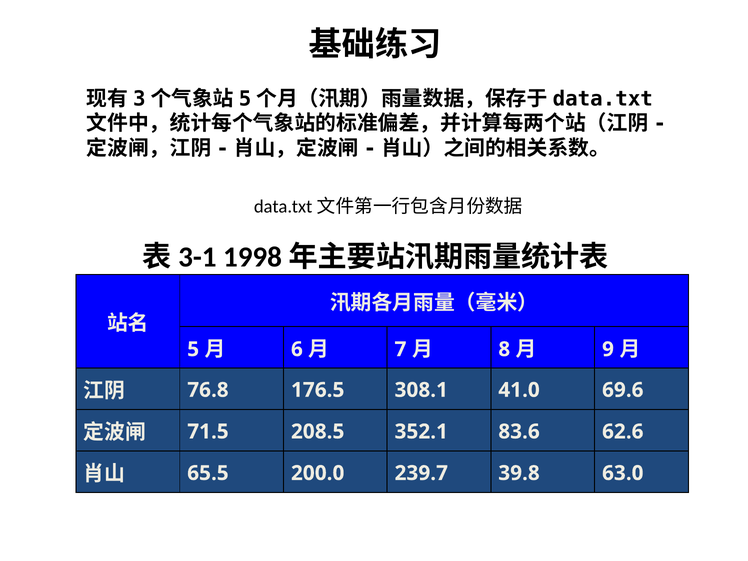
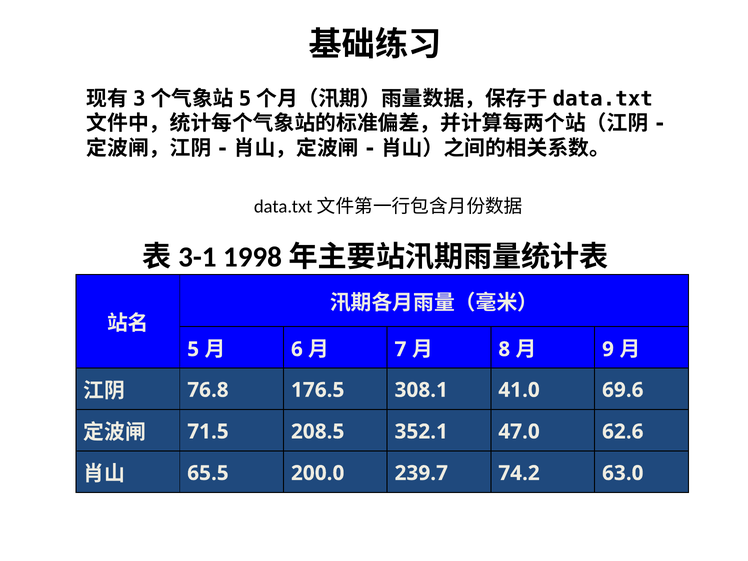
83.6: 83.6 -> 47.0 (519, 432)
39.8: 39.8 -> 74.2 (519, 473)
